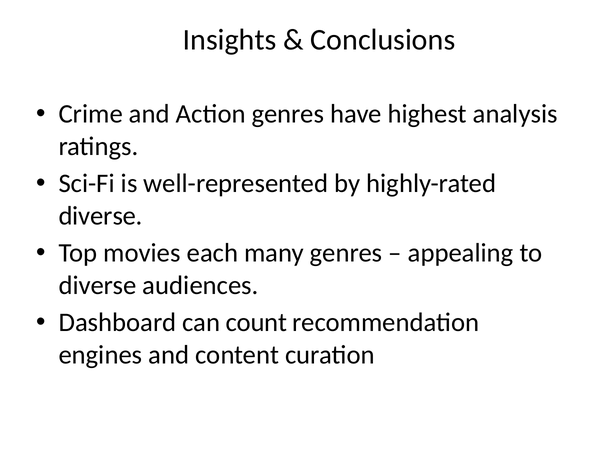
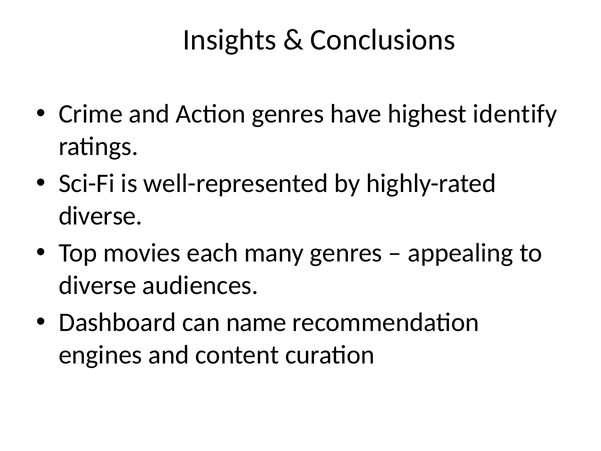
analysis: analysis -> identify (515, 114)
count: count -> name (256, 322)
